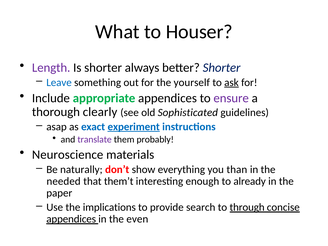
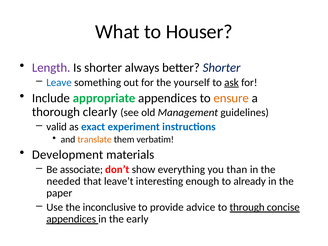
ensure colour: purple -> orange (231, 98)
Sophisticated: Sophisticated -> Management (188, 112)
asap: asap -> valid (57, 127)
experiment underline: present -> none (134, 127)
translate colour: purple -> orange (95, 140)
probably: probably -> verbatim (155, 140)
Neuroscience: Neuroscience -> Development (68, 155)
naturally: naturally -> associate (81, 170)
them’t: them’t -> leave’t (119, 181)
implications: implications -> inconclusive (109, 207)
search: search -> advice (201, 207)
even: even -> early (137, 219)
